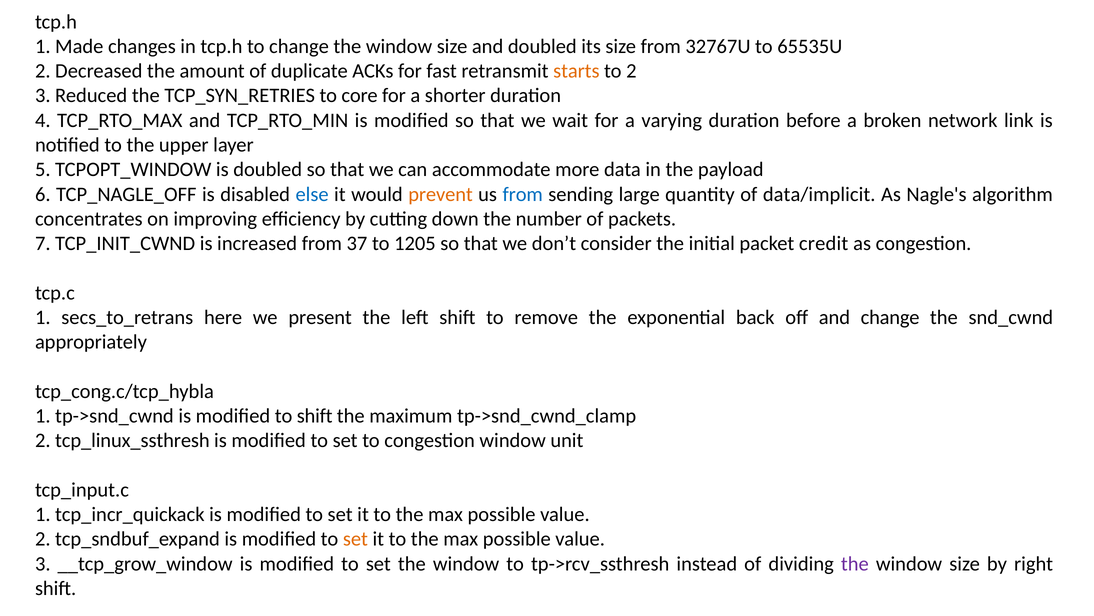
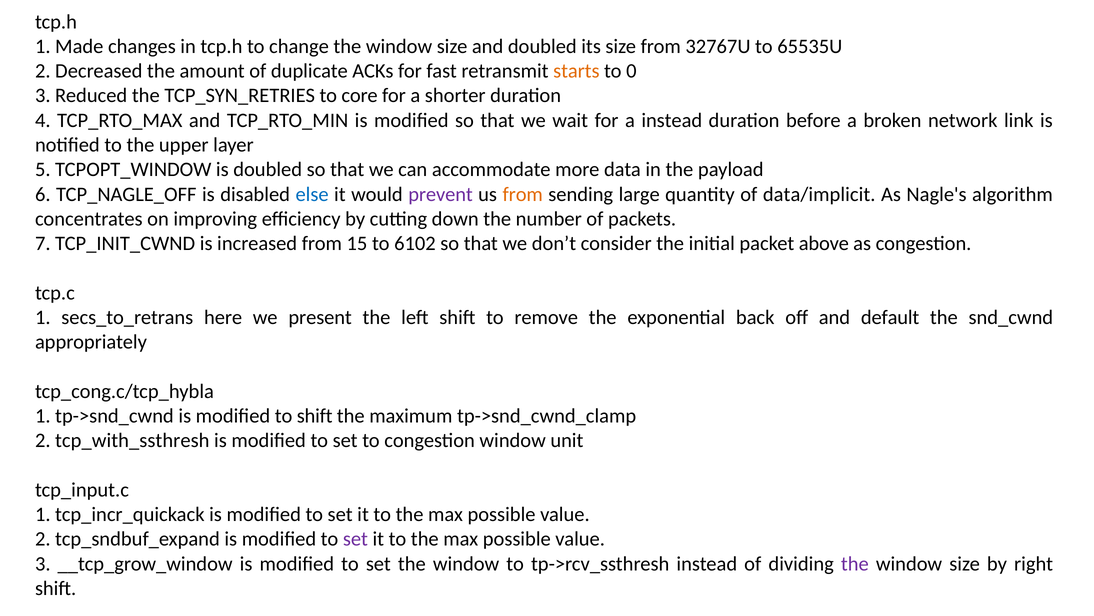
to 2: 2 -> 0 (631, 71)
a varying: varying -> instead (672, 120)
prevent colour: orange -> purple (441, 194)
from colour: blue -> orange (523, 194)
37: 37 -> 15 (357, 243)
1205: 1205 -> 6102 (415, 243)
credit: credit -> above (824, 243)
and change: change -> default (890, 317)
tcp_linux_ssthresh: tcp_linux_ssthresh -> tcp_with_ssthresh (132, 440)
set colour: orange -> purple (355, 539)
